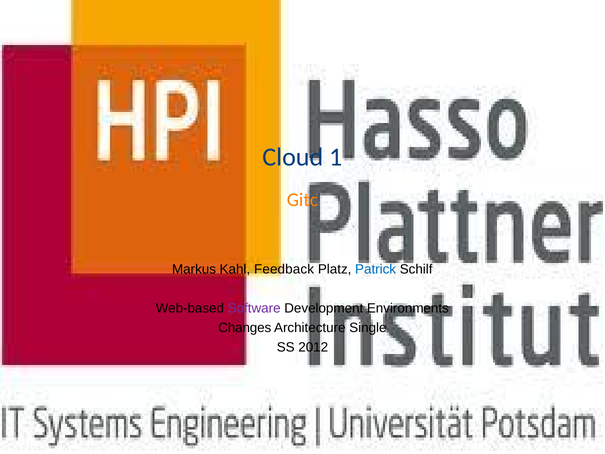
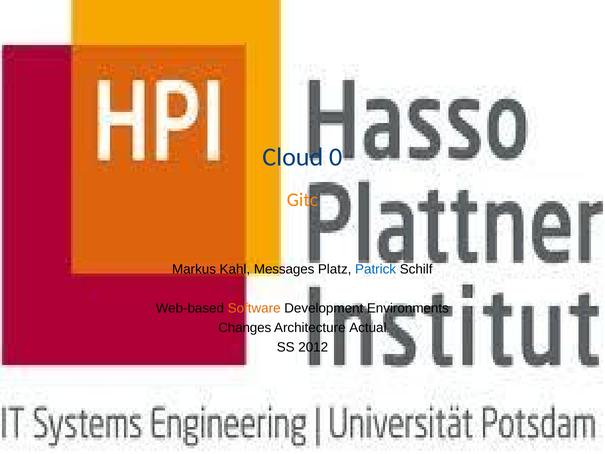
1: 1 -> 0 (336, 157)
Feedback: Feedback -> Messages (284, 269)
Software colour: purple -> orange (254, 308)
Single: Single -> Actual (368, 328)
